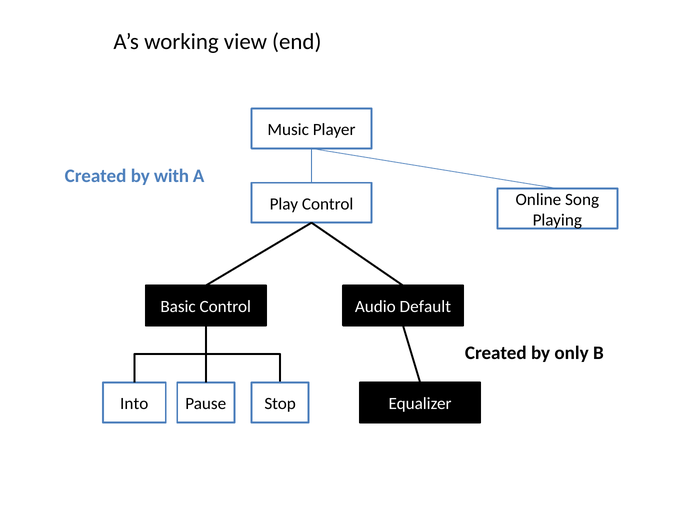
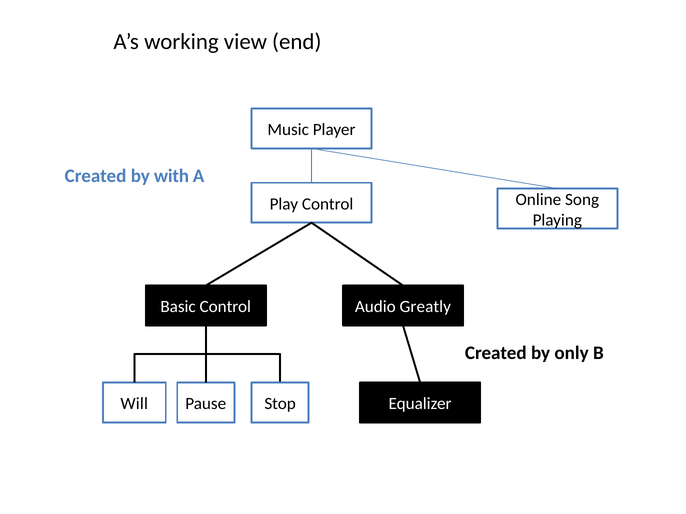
Default: Default -> Greatly (425, 307)
Into: Into -> Will (134, 404)
